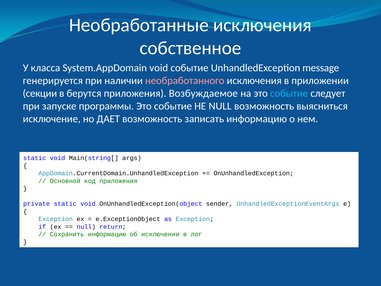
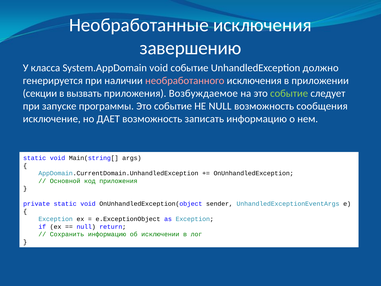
собственное: собственное -> завершению (191, 48)
message: message -> должно (321, 68)
берутся: берутся -> вызвать (84, 93)
событие colour: light blue -> light green (289, 93)
выясниться: выясниться -> сообщения (322, 106)
